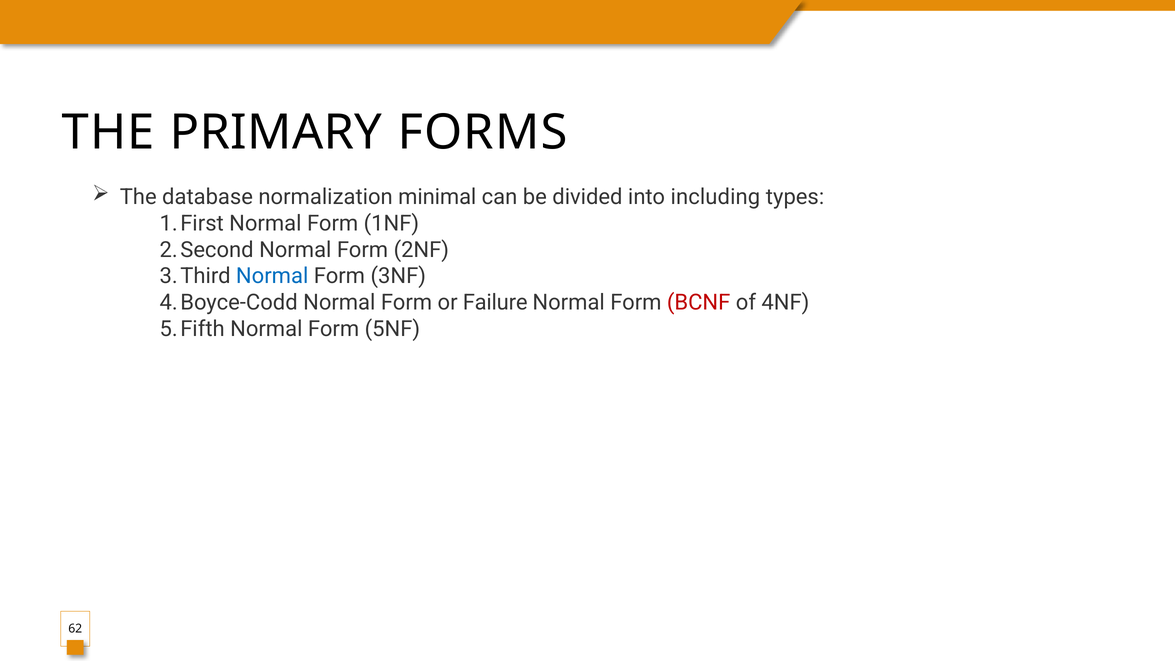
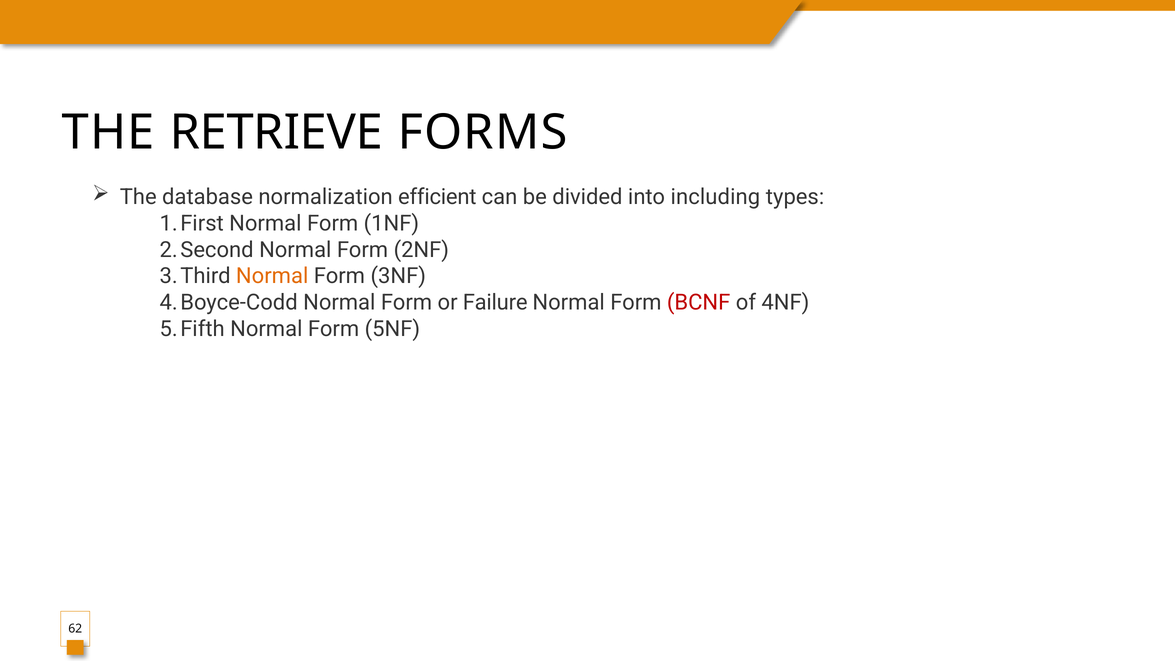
PRIMARY: PRIMARY -> RETRIEVE (276, 133)
minimal: minimal -> efficient (437, 197)
Normal colour: blue -> orange (272, 276)
